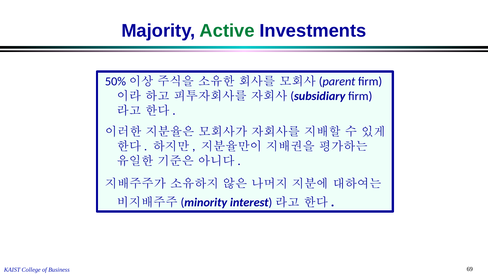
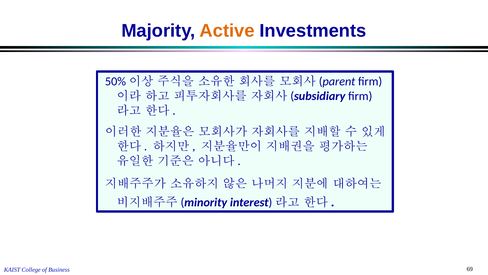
Active colour: green -> orange (227, 31)
